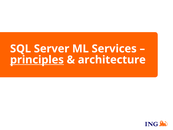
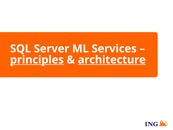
architecture underline: none -> present (112, 60)
